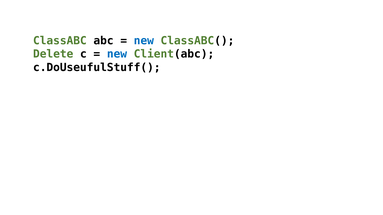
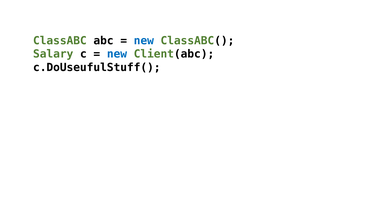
Delete: Delete -> Salary (53, 54)
